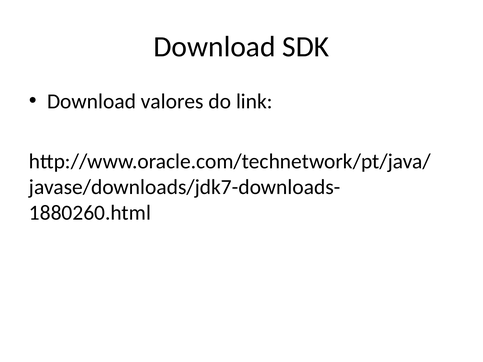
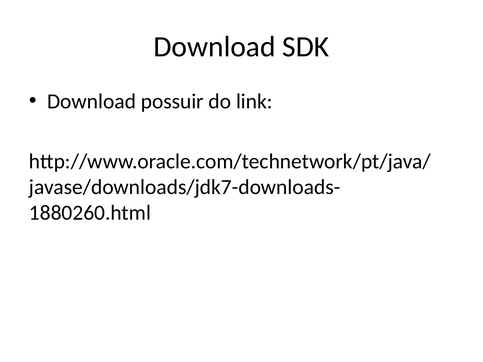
valores: valores -> possuir (172, 101)
